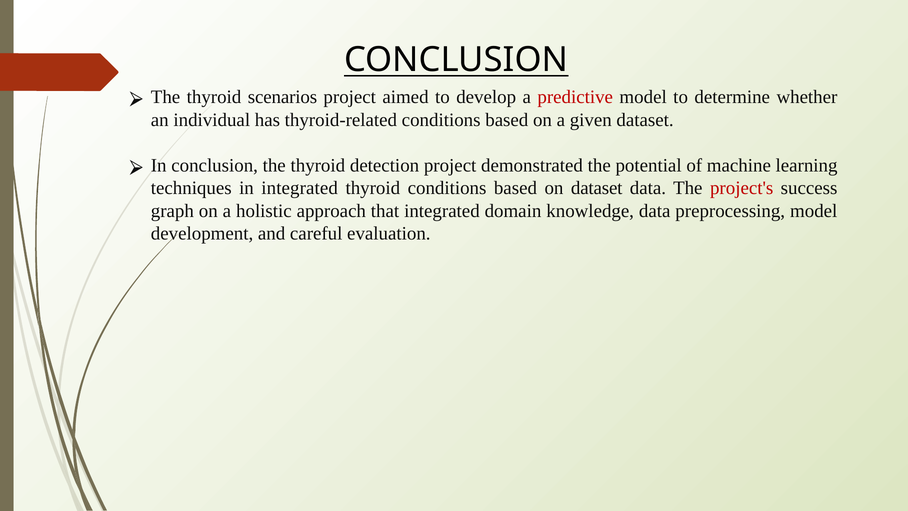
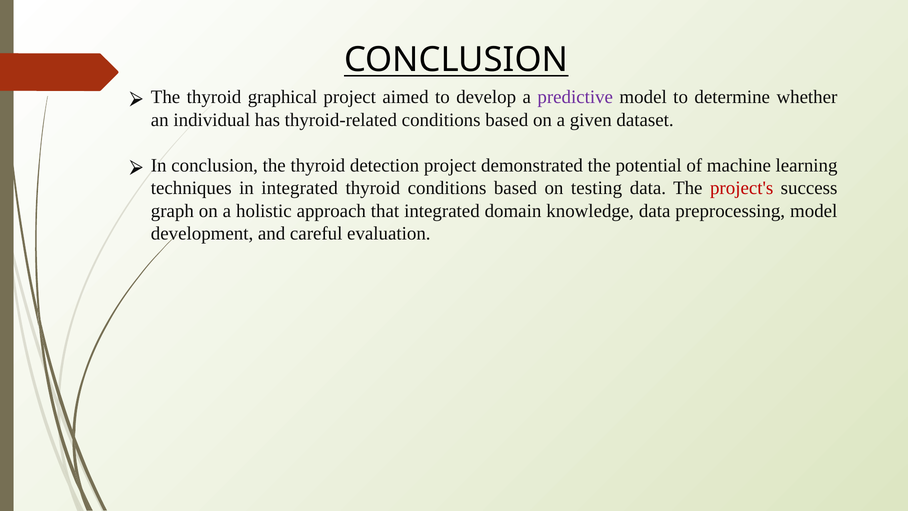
scenarios: scenarios -> graphical (282, 97)
predictive colour: red -> purple (575, 97)
on dataset: dataset -> testing (597, 188)
